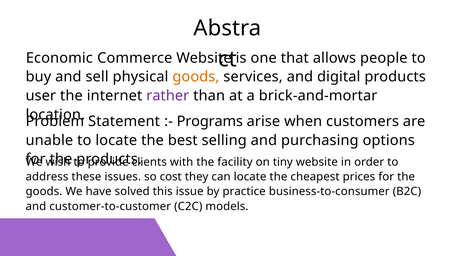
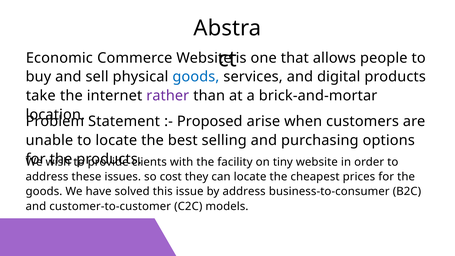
goods colour: orange -> blue (196, 77)
user: user -> take (41, 96)
Programs: Programs -> Proposed (210, 121)
by practice: practice -> address (244, 191)
